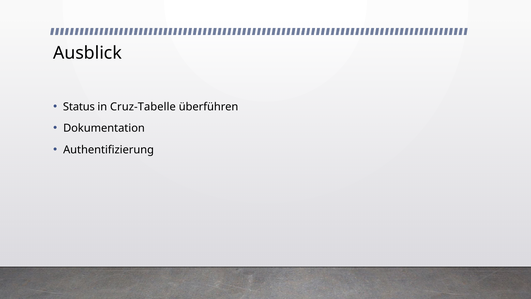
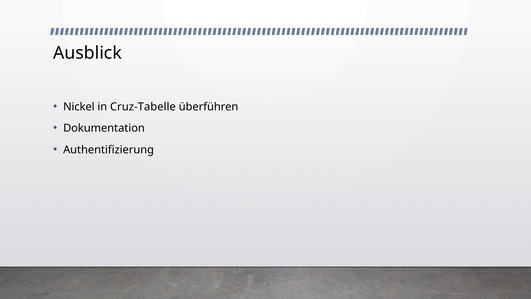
Status: Status -> Nickel (79, 107)
